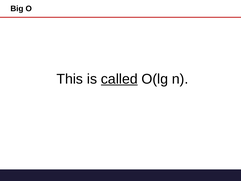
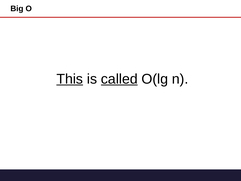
This underline: none -> present (70, 79)
